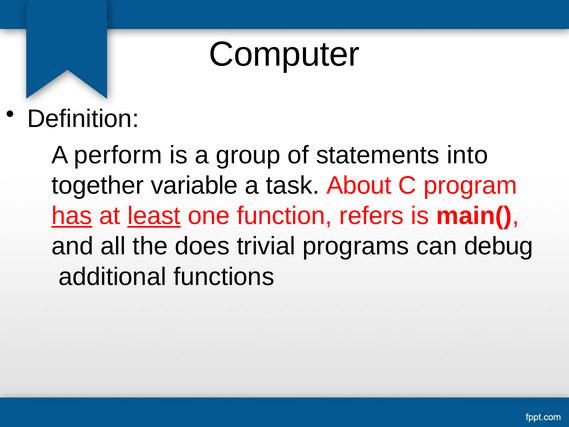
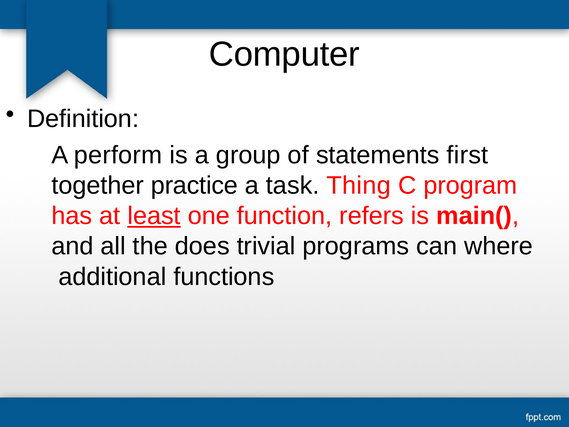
into: into -> first (467, 155)
variable: variable -> practice (194, 185)
About: About -> Thing (359, 185)
has underline: present -> none (72, 216)
debug: debug -> where (499, 246)
